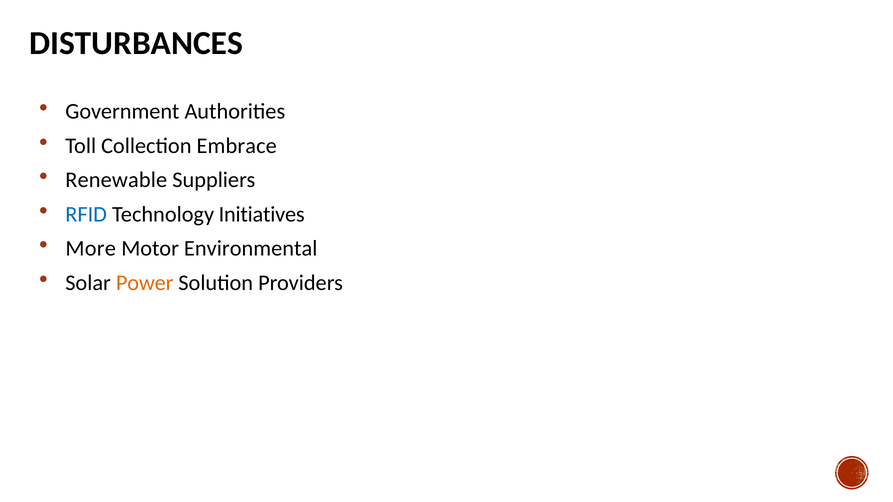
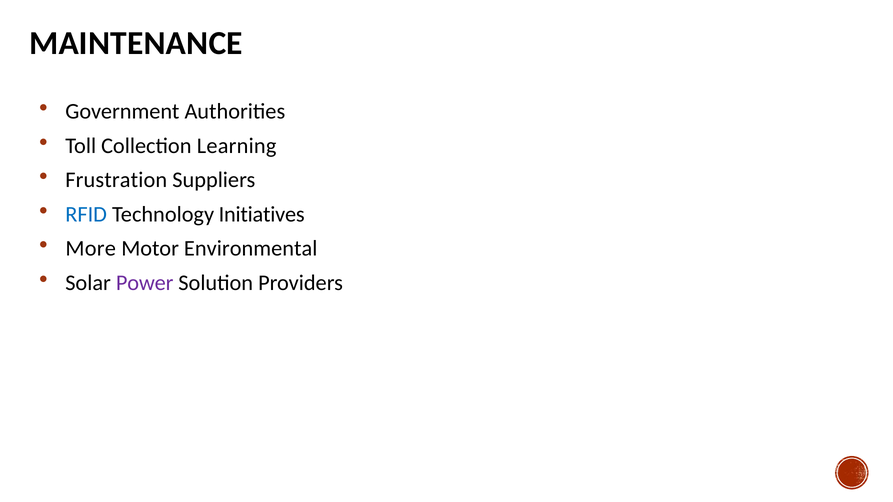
DISTURBANCES: DISTURBANCES -> MAINTENANCE (136, 43)
Embrace: Embrace -> Learning (237, 146)
Renewable: Renewable -> Frustration (116, 180)
Power colour: orange -> purple (145, 283)
